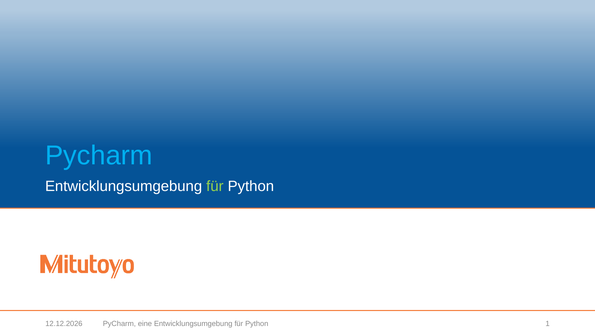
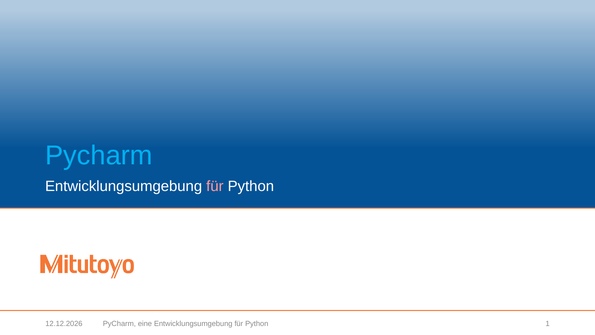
für colour: light green -> pink (215, 186)
